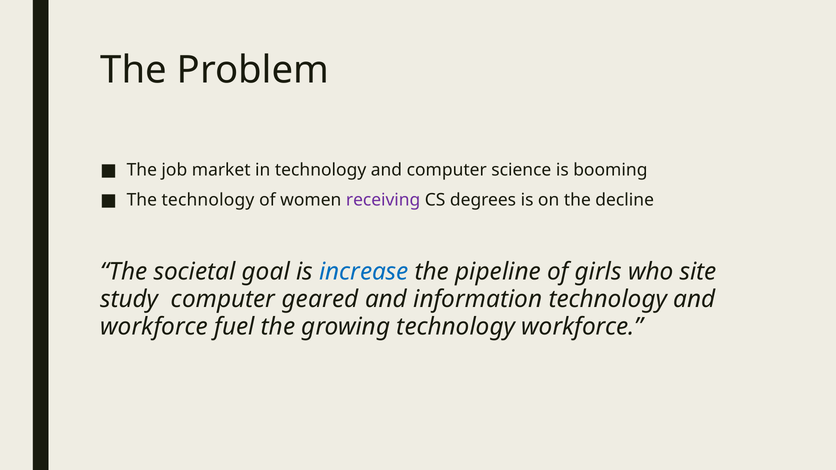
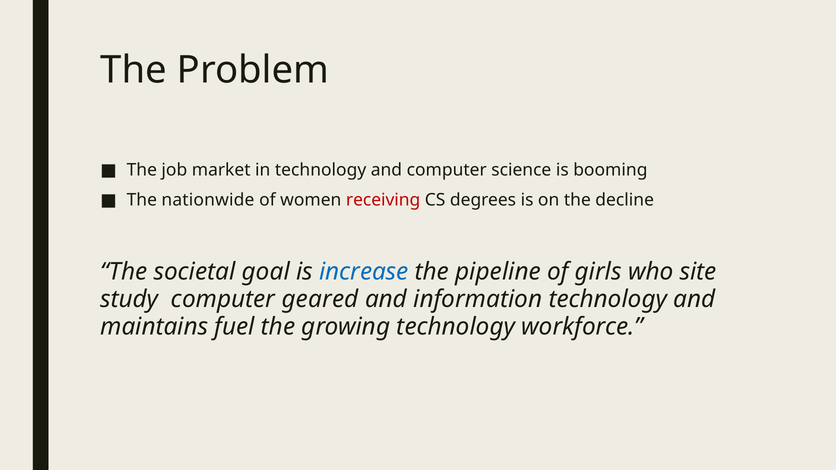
The technology: technology -> nationwide (208, 200)
receiving colour: purple -> red (383, 200)
workforce: workforce -> maintains (154, 327)
